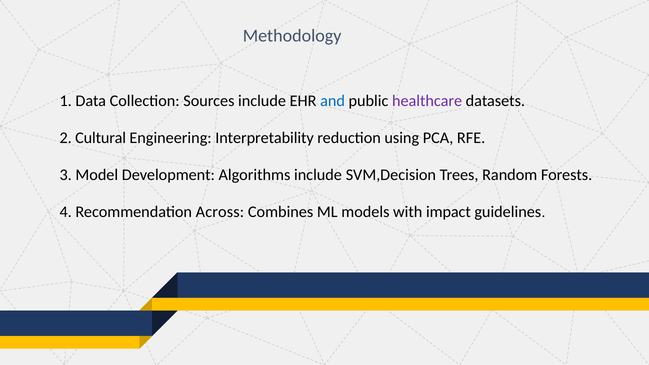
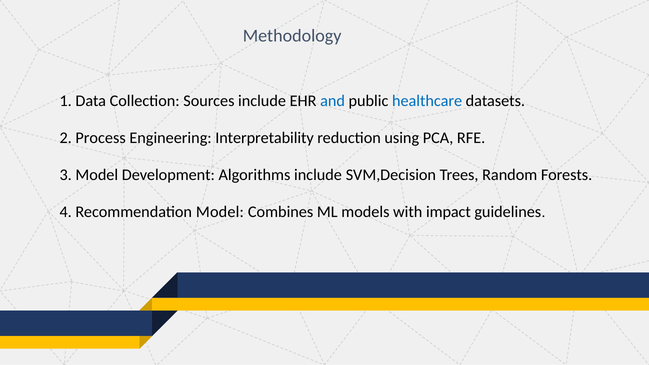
healthcare colour: purple -> blue (427, 101)
Cultural: Cultural -> Process (101, 138)
Recommendation Across: Across -> Model (220, 212)
